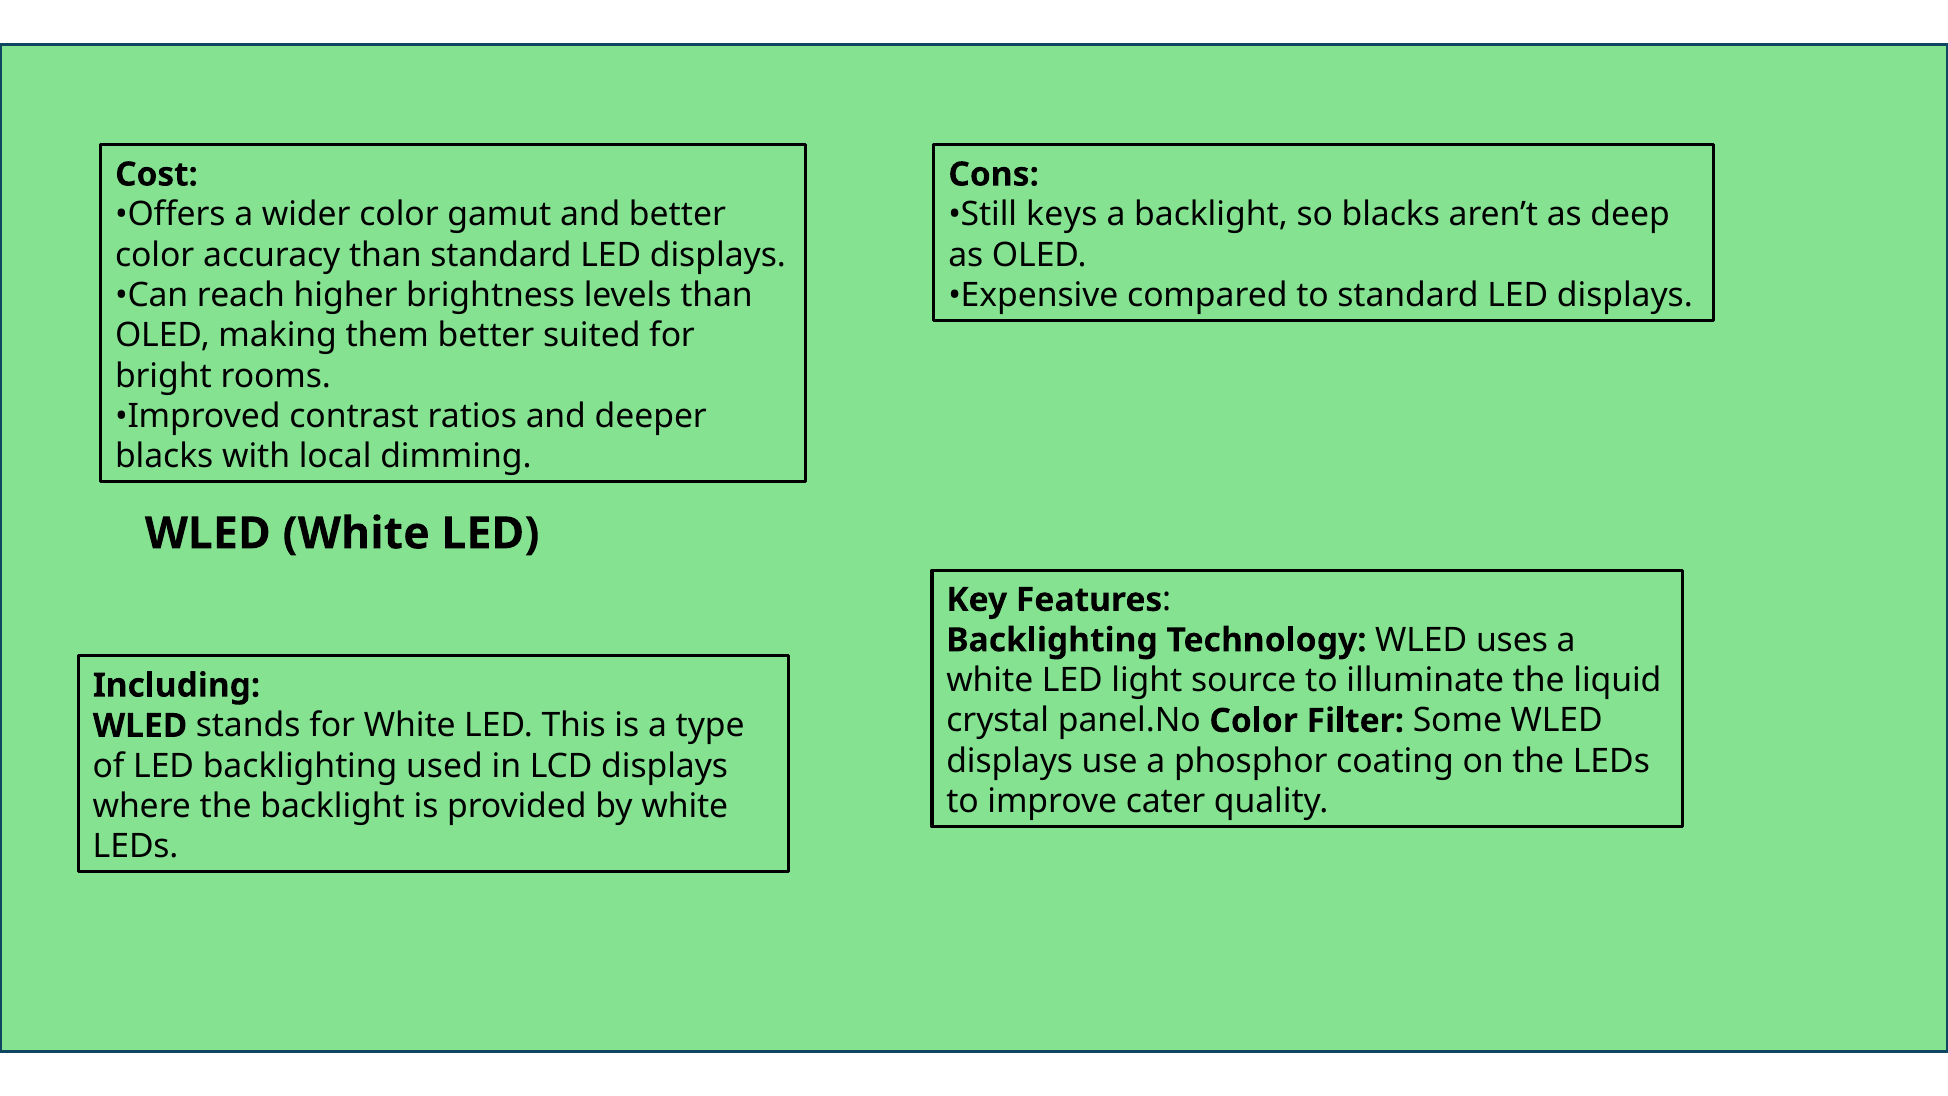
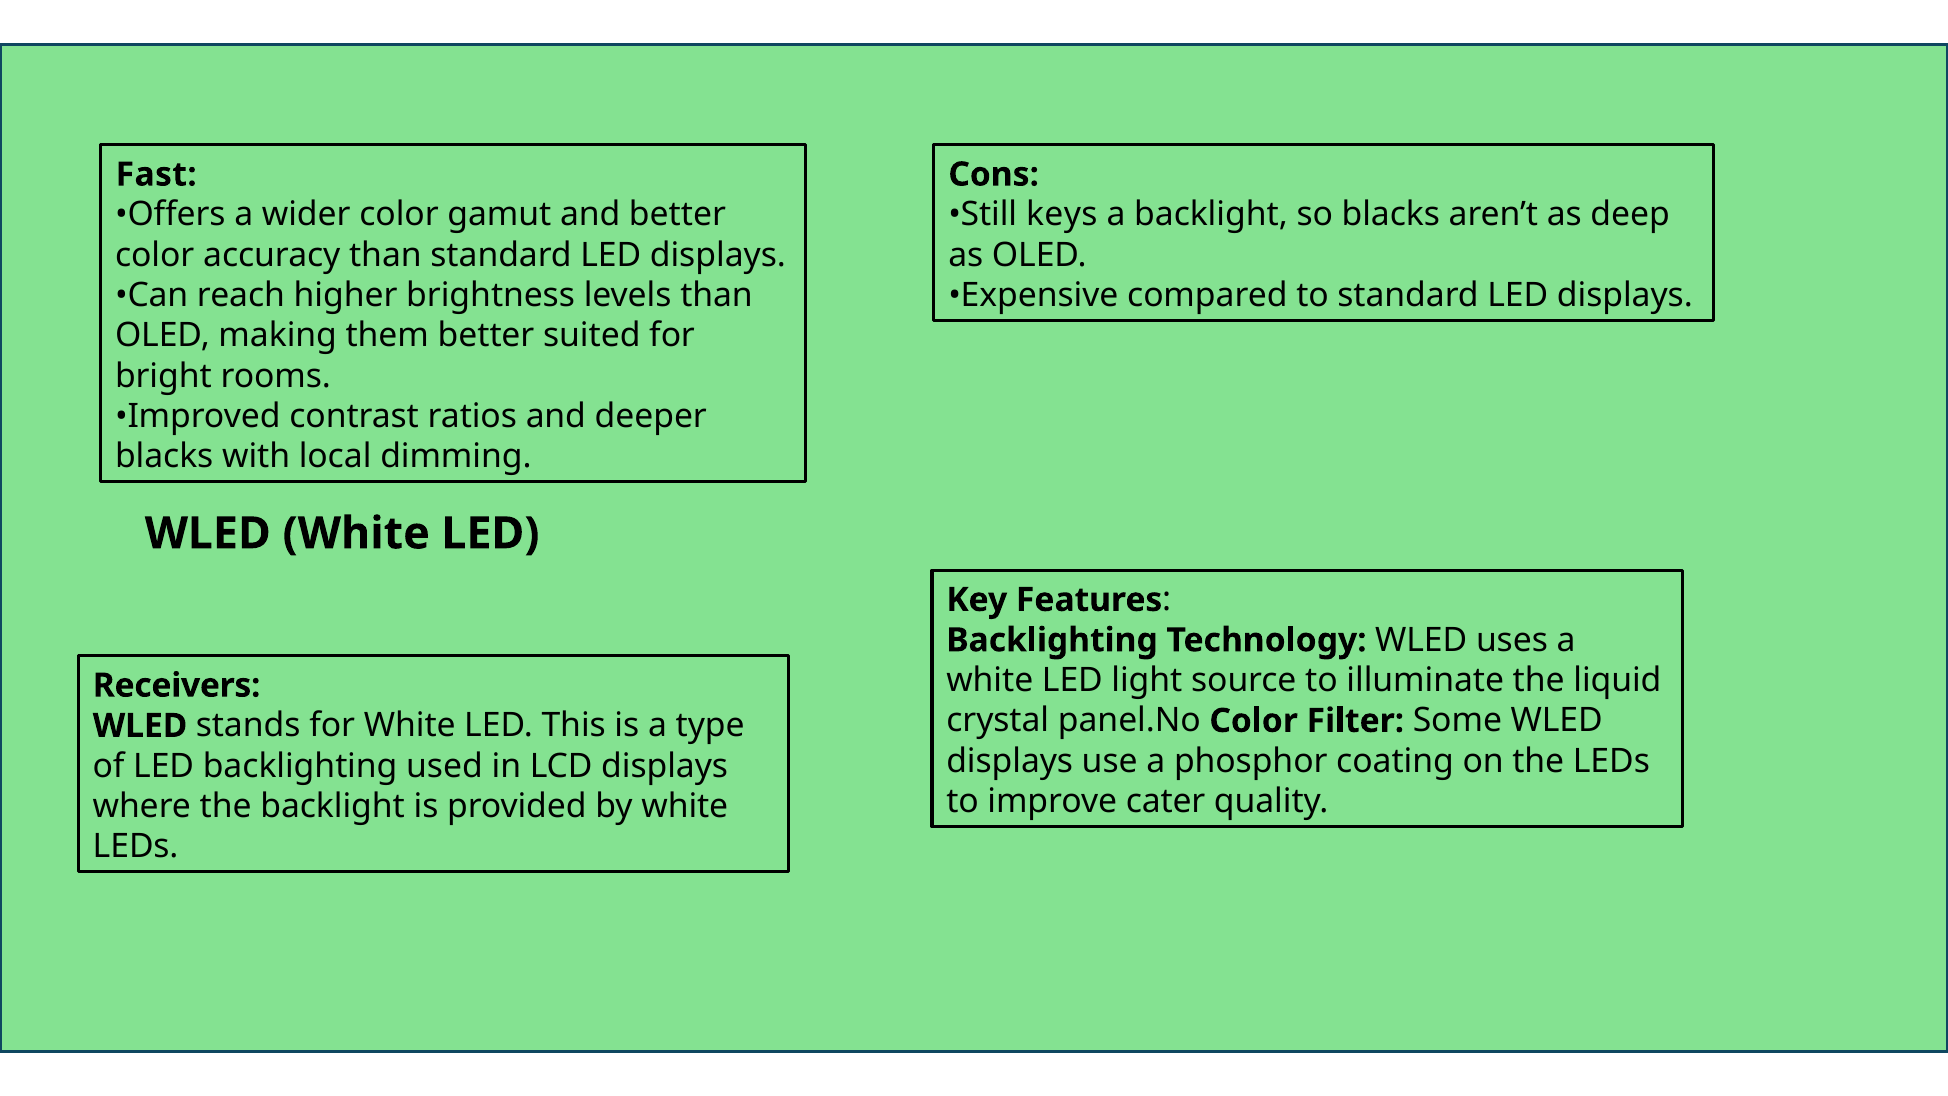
Cost: Cost -> Fast (156, 174)
Including: Including -> Receivers (177, 685)
